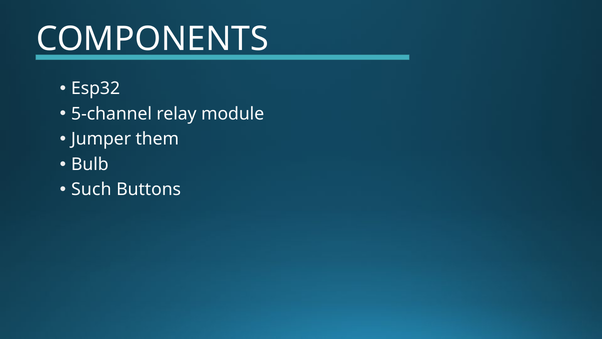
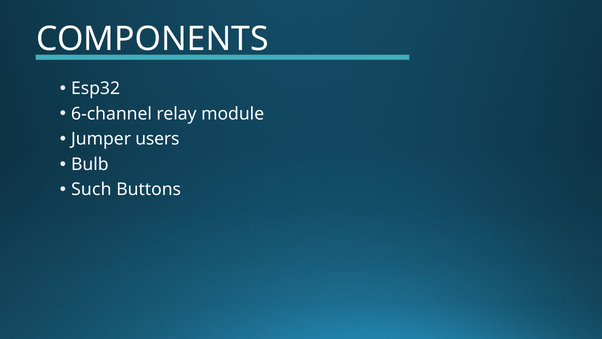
5-channel: 5-channel -> 6-channel (112, 114)
them: them -> users (157, 139)
